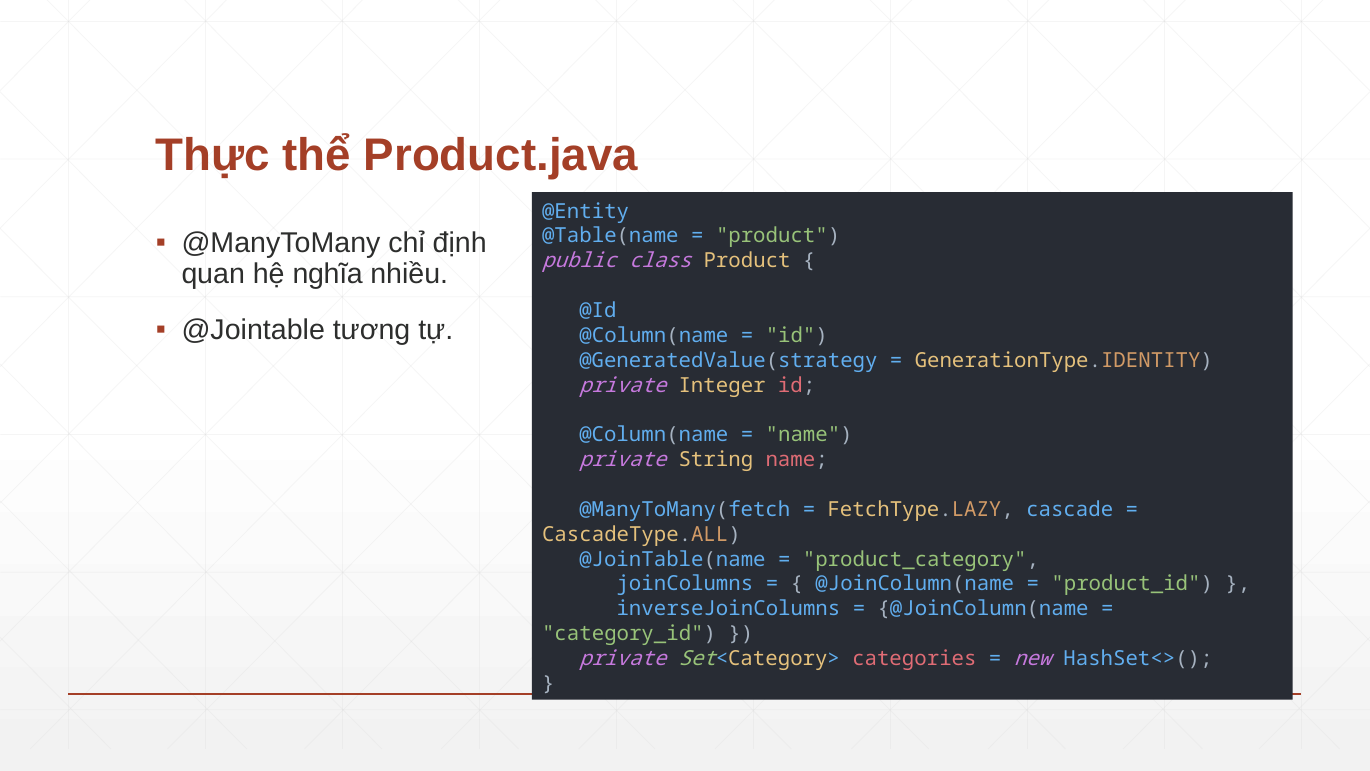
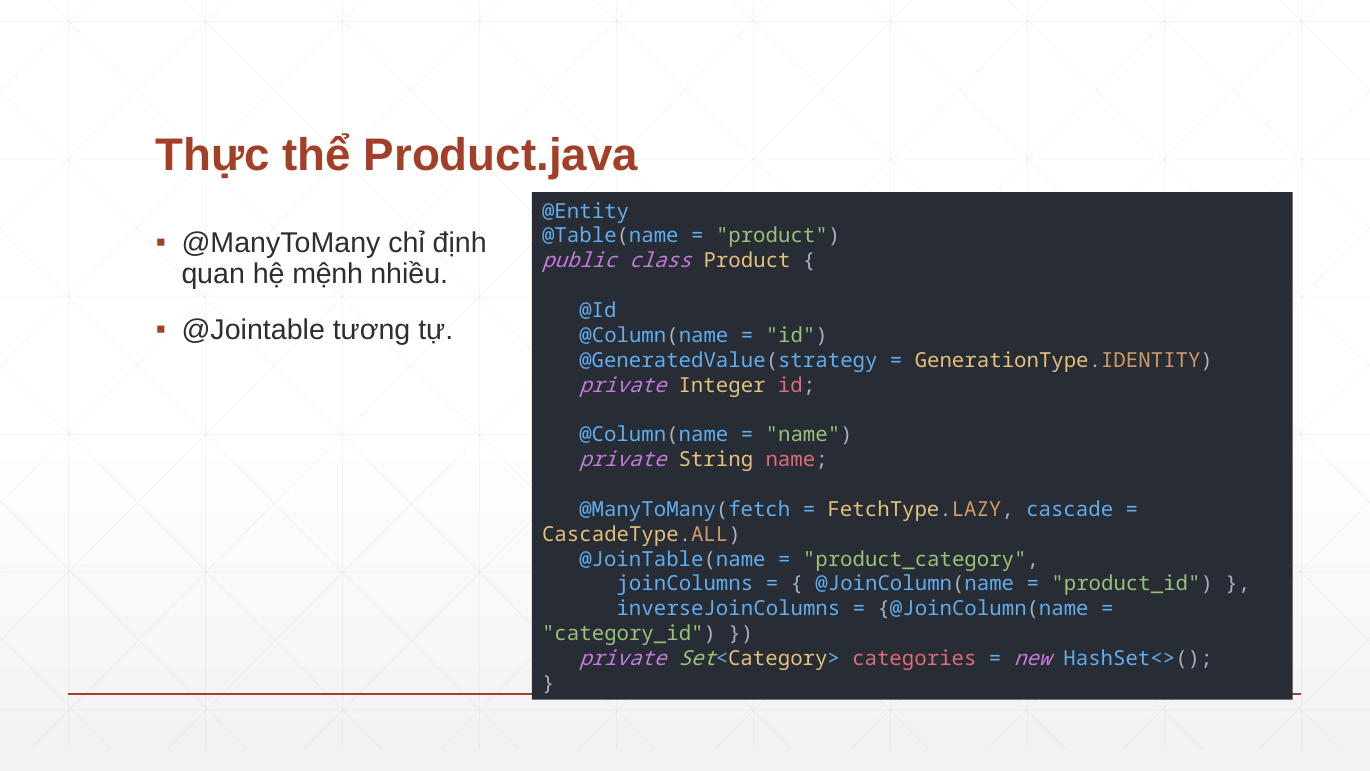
nghĩa: nghĩa -> mệnh (328, 274)
